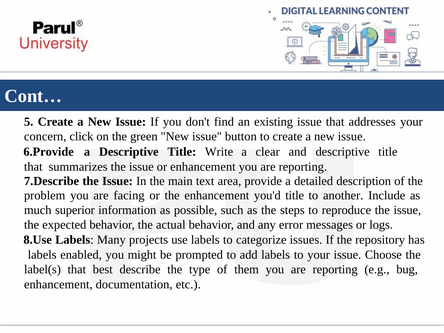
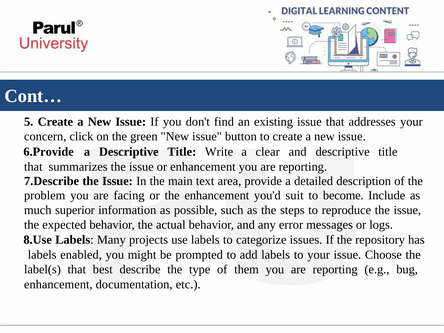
you'd title: title -> suit (295, 195)
another: another -> become (343, 195)
